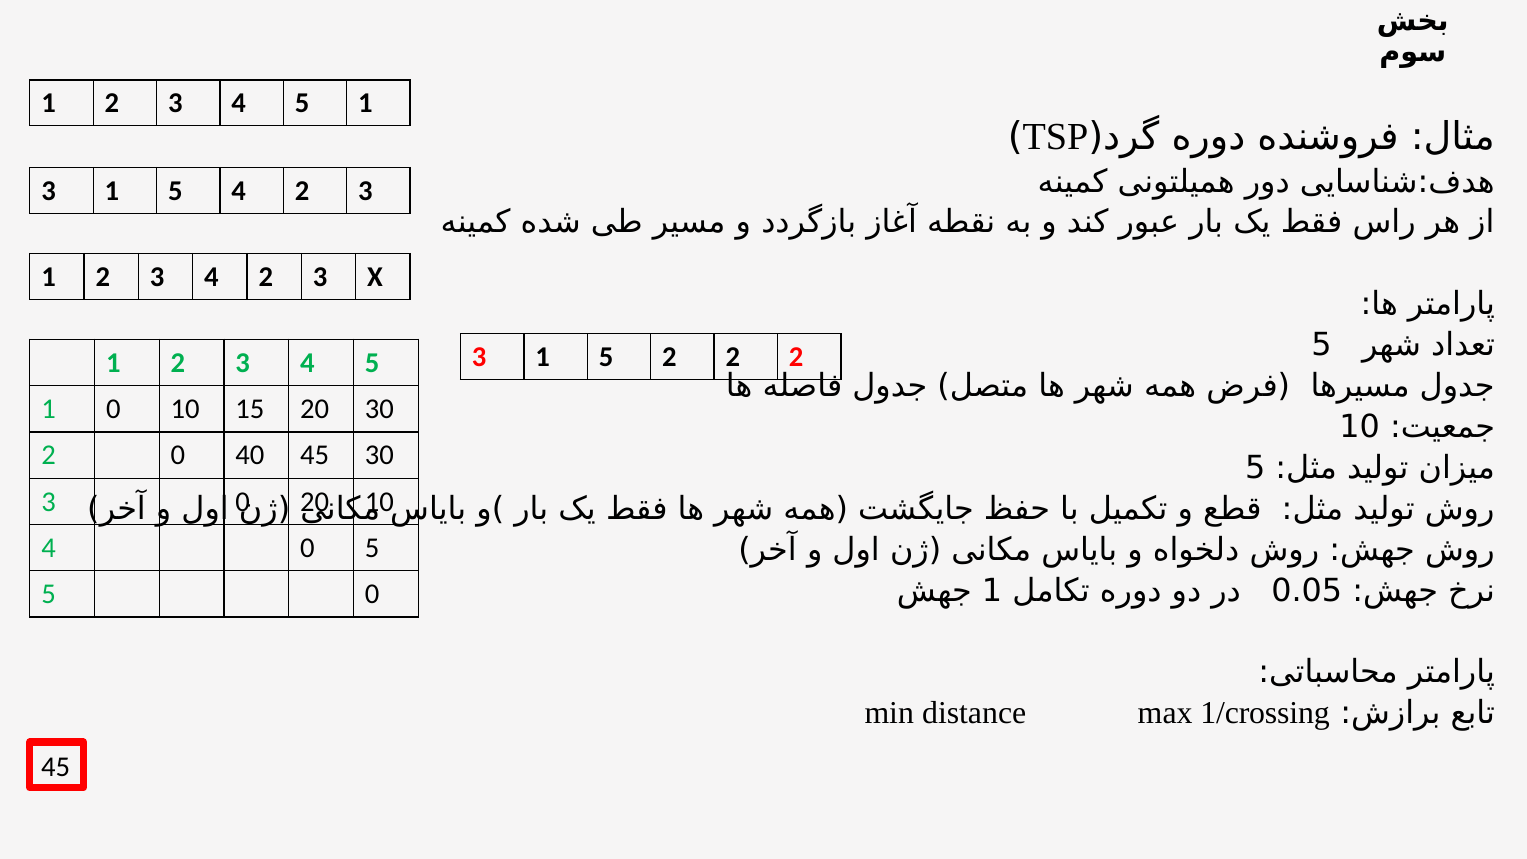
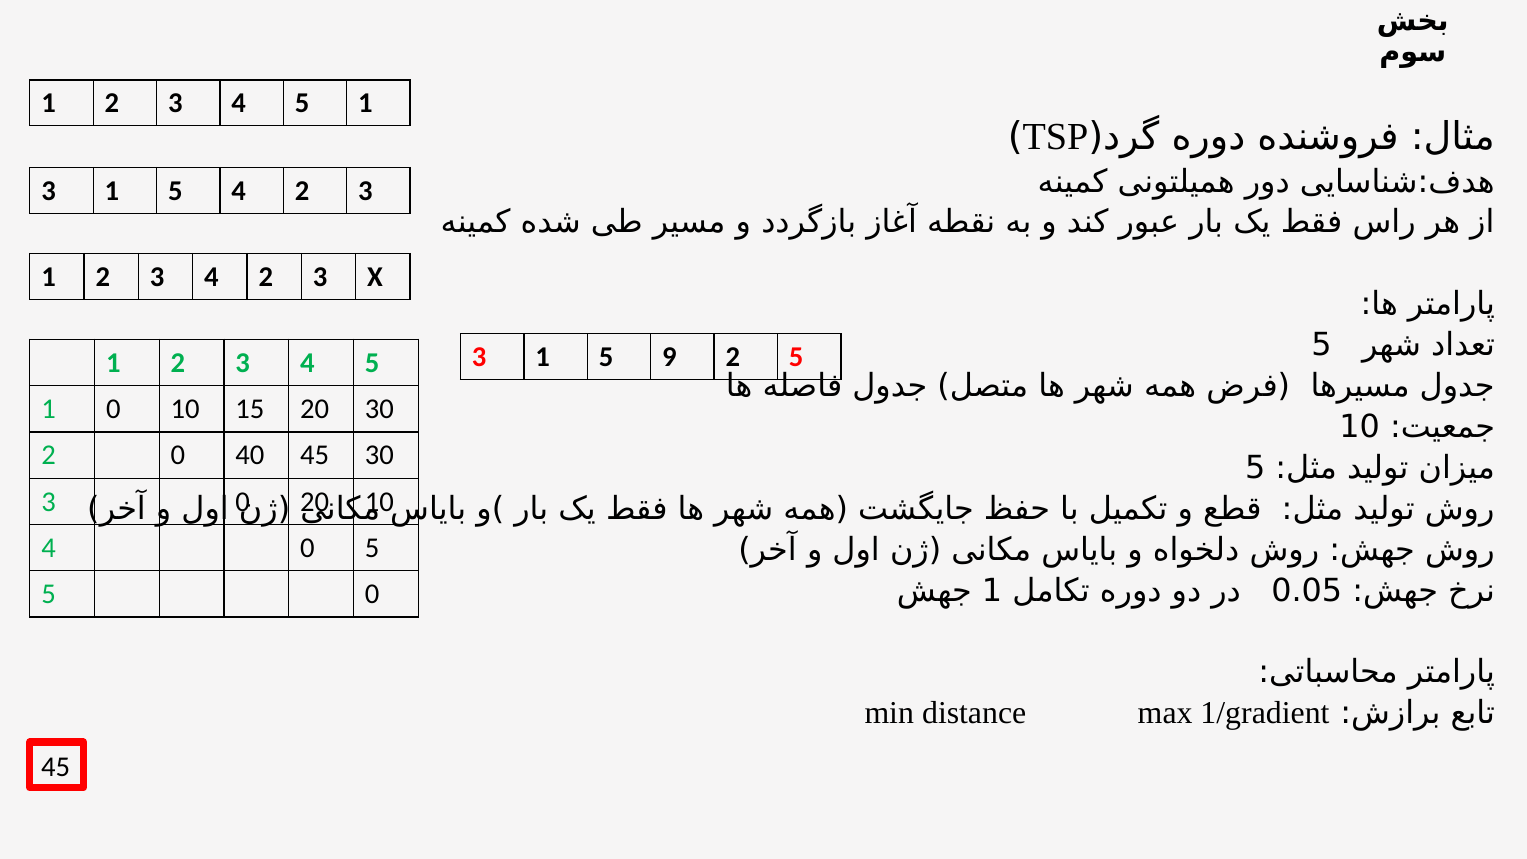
5 2: 2 -> 9 (669, 357)
2: 2 -> 5 (796, 357)
1/crossing: 1/crossing -> 1/gradient (1265, 713)
